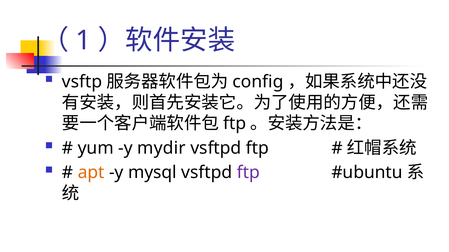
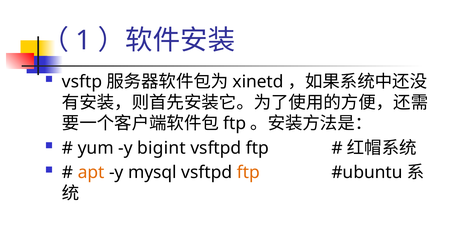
config: config -> xinetd (258, 82)
mydir: mydir -> bigint (161, 148)
ftp colour: purple -> orange (248, 173)
